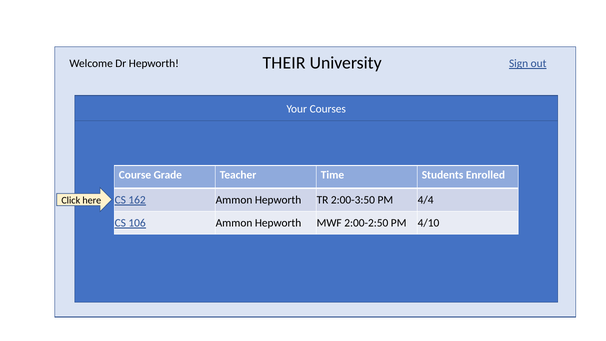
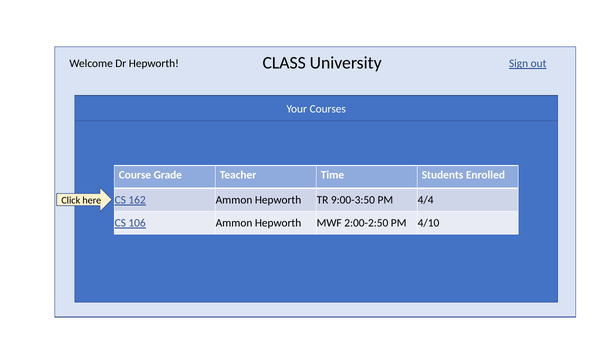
THEIR: THEIR -> CLASS (284, 63)
2:00-3:50: 2:00-3:50 -> 9:00-3:50 (353, 200)
